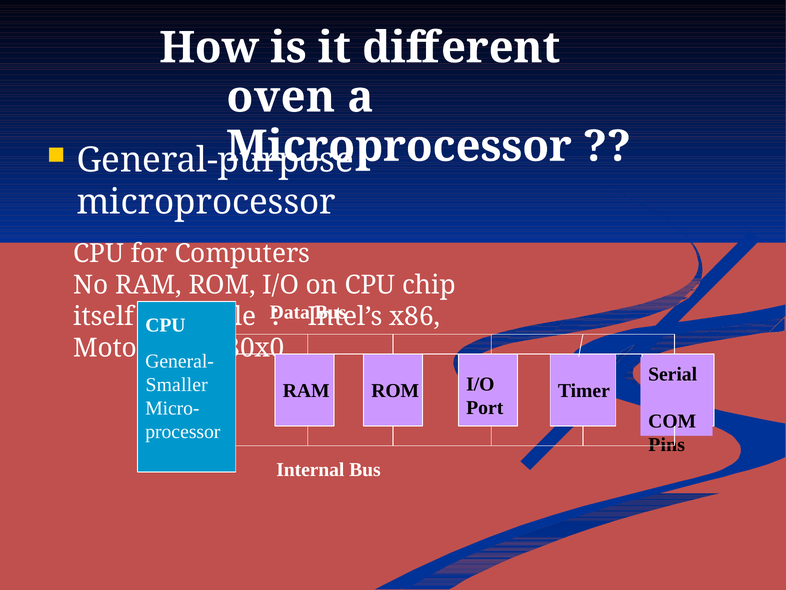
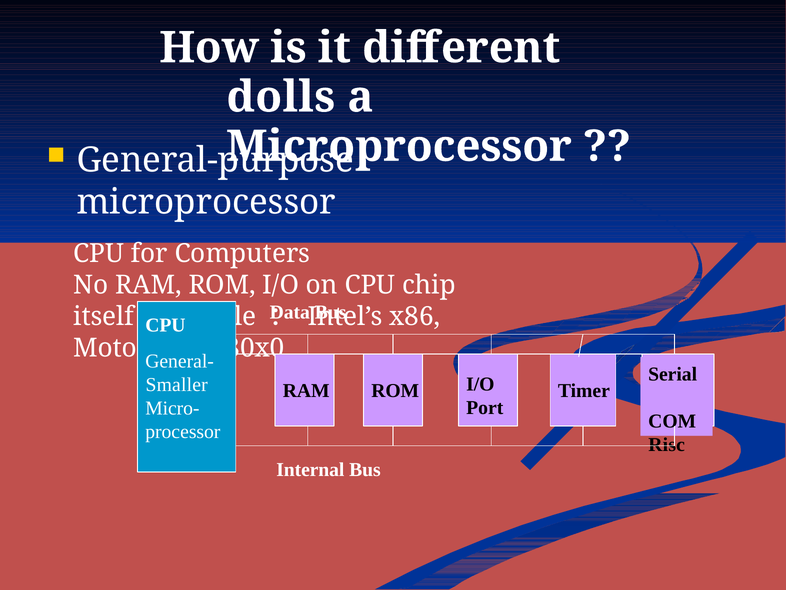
oven: oven -> dolls (281, 97)
Pins: Pins -> Risc (667, 445)
